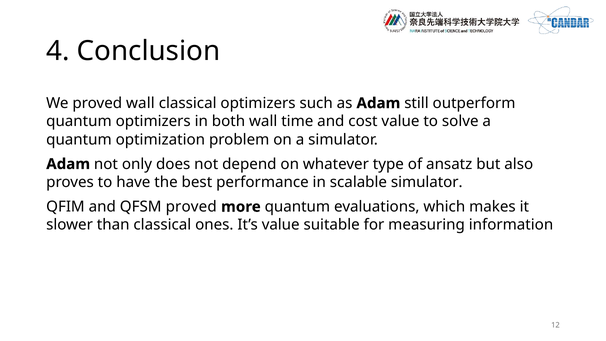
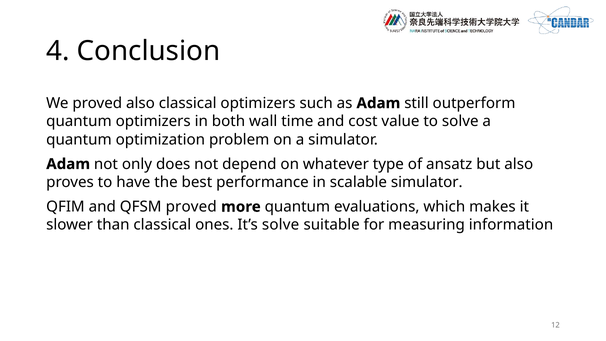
proved wall: wall -> also (140, 103)
It’s value: value -> solve (281, 225)
